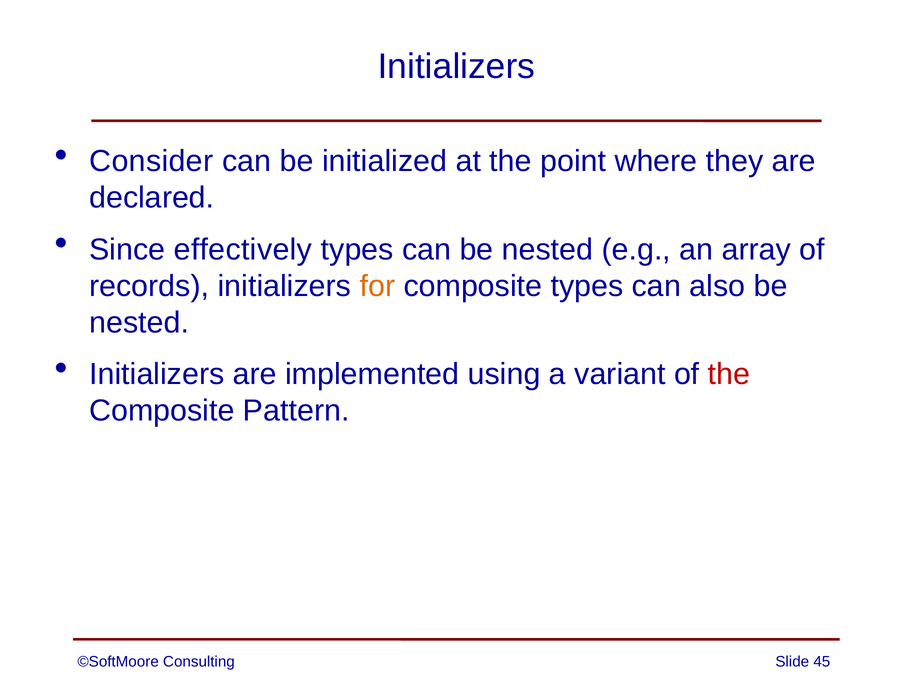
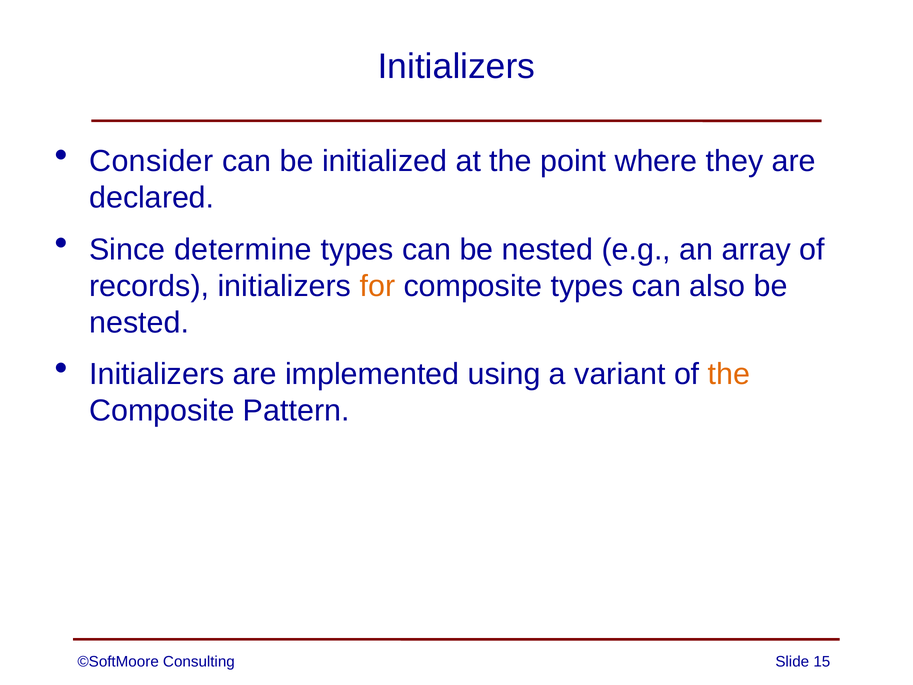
effectively: effectively -> determine (243, 249)
the colour: red -> orange (729, 374)
45: 45 -> 15 (822, 661)
